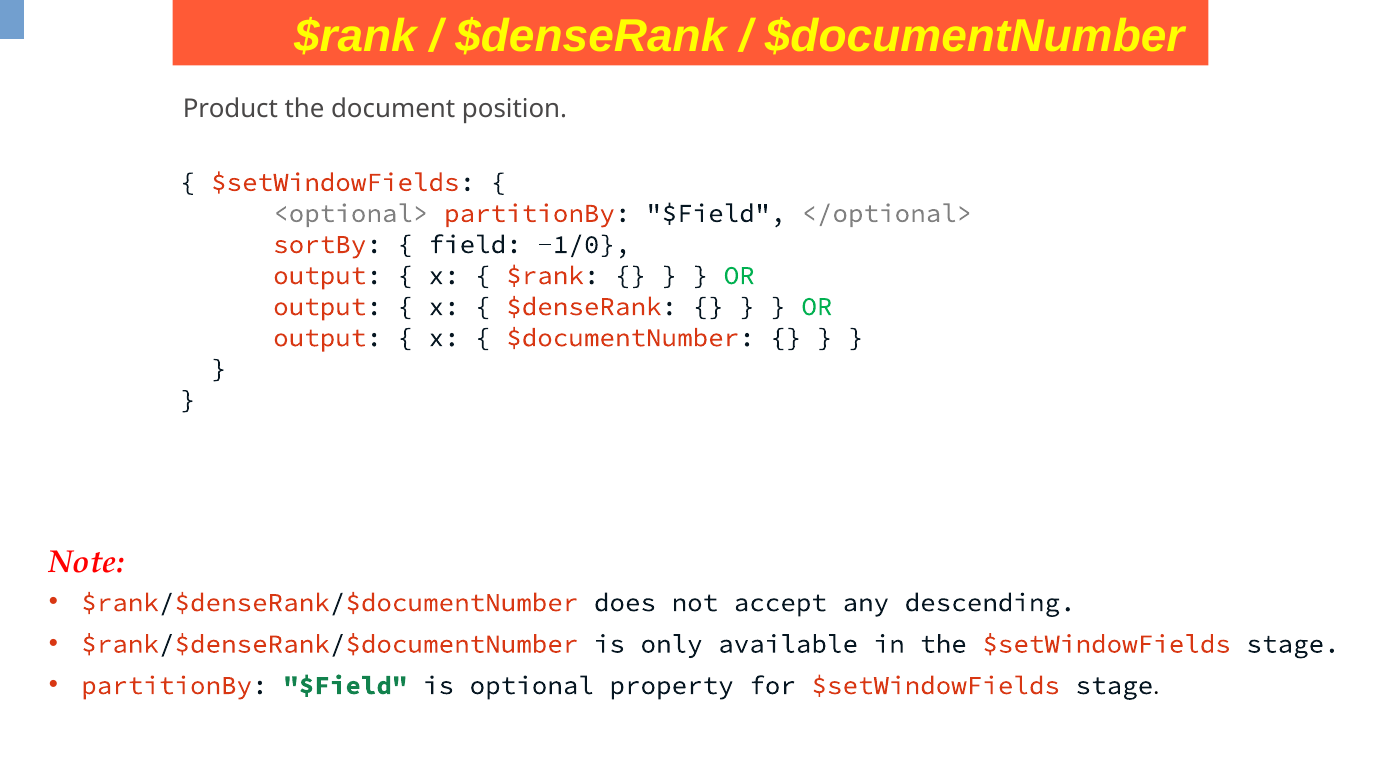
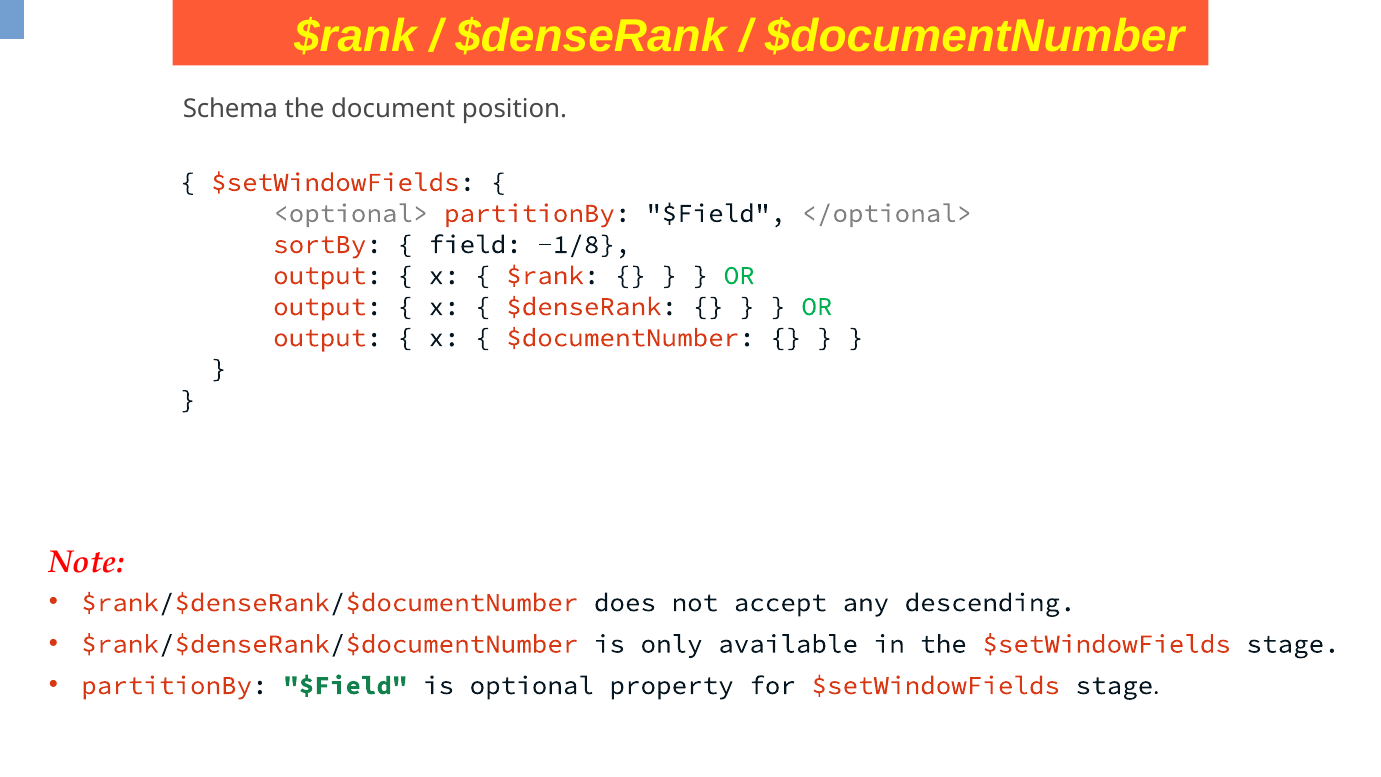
Product: Product -> Schema (230, 109)
-1/0: -1/0 -> -1/8 (584, 244)
